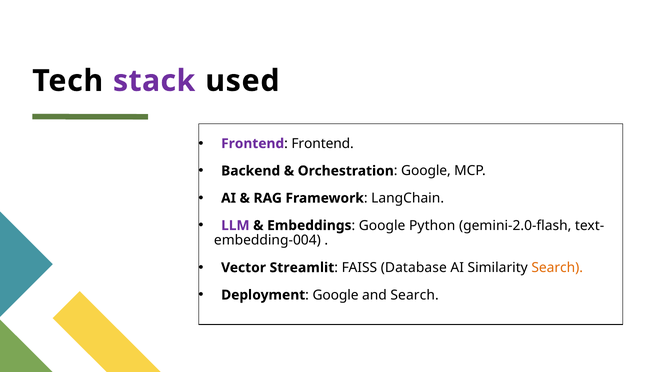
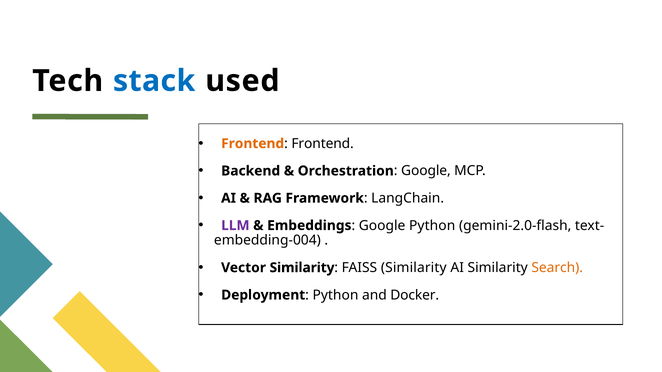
stack colour: purple -> blue (154, 81)
Frontend colour: purple -> orange (253, 144)
Vector Streamlit: Streamlit -> Similarity (302, 268)
FAISS Database: Database -> Similarity (414, 268)
Google: Google -> Python (335, 295)
and Search: Search -> Docker (415, 295)
